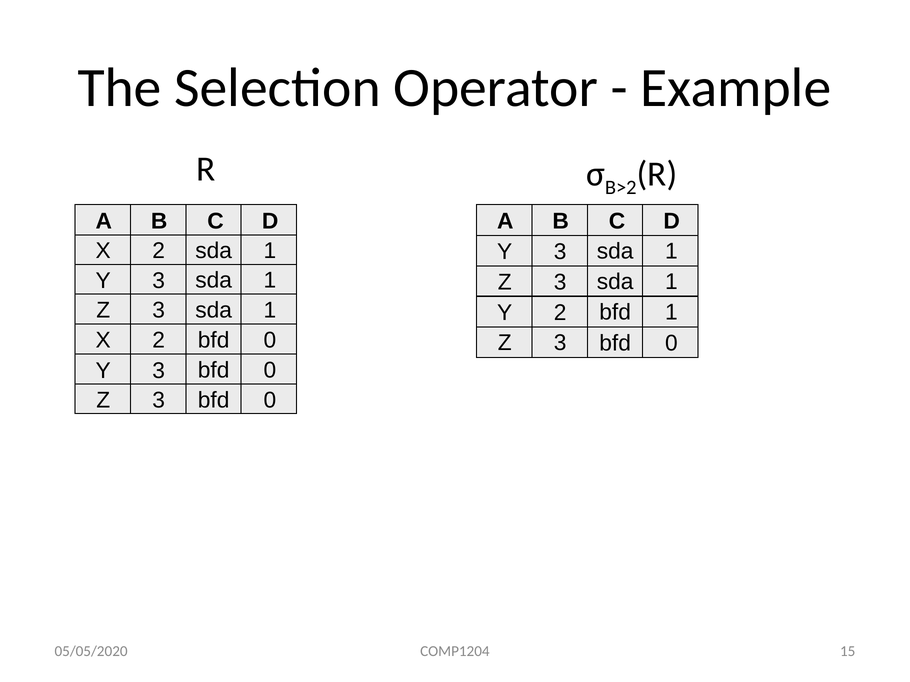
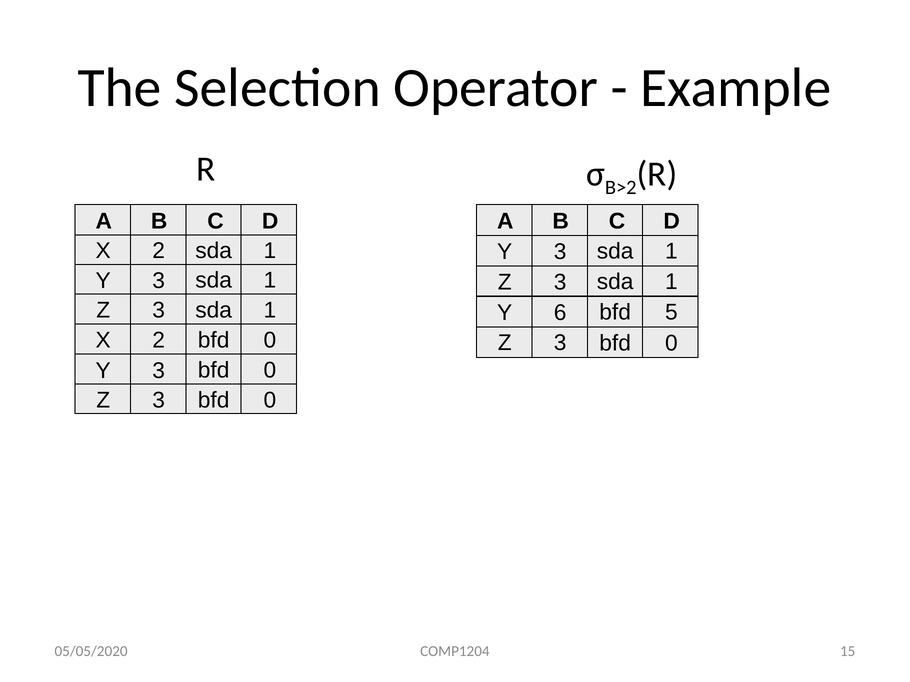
Y 2: 2 -> 6 (560, 313)
bfd 1: 1 -> 5 (671, 313)
